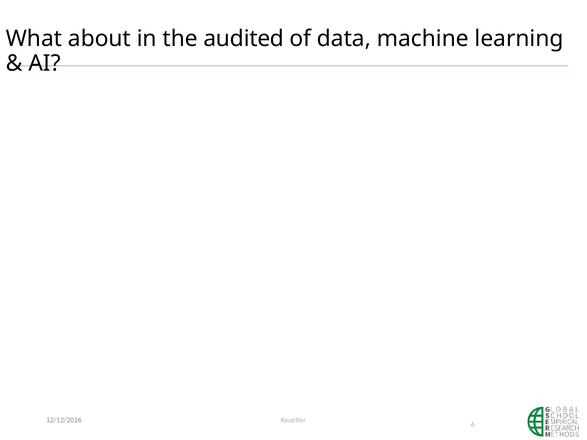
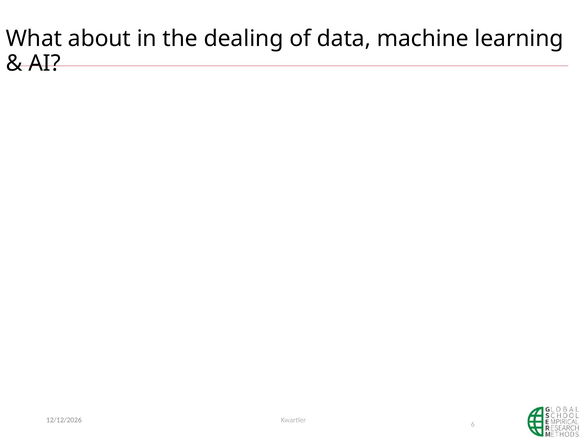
audited: audited -> dealing (244, 39)
